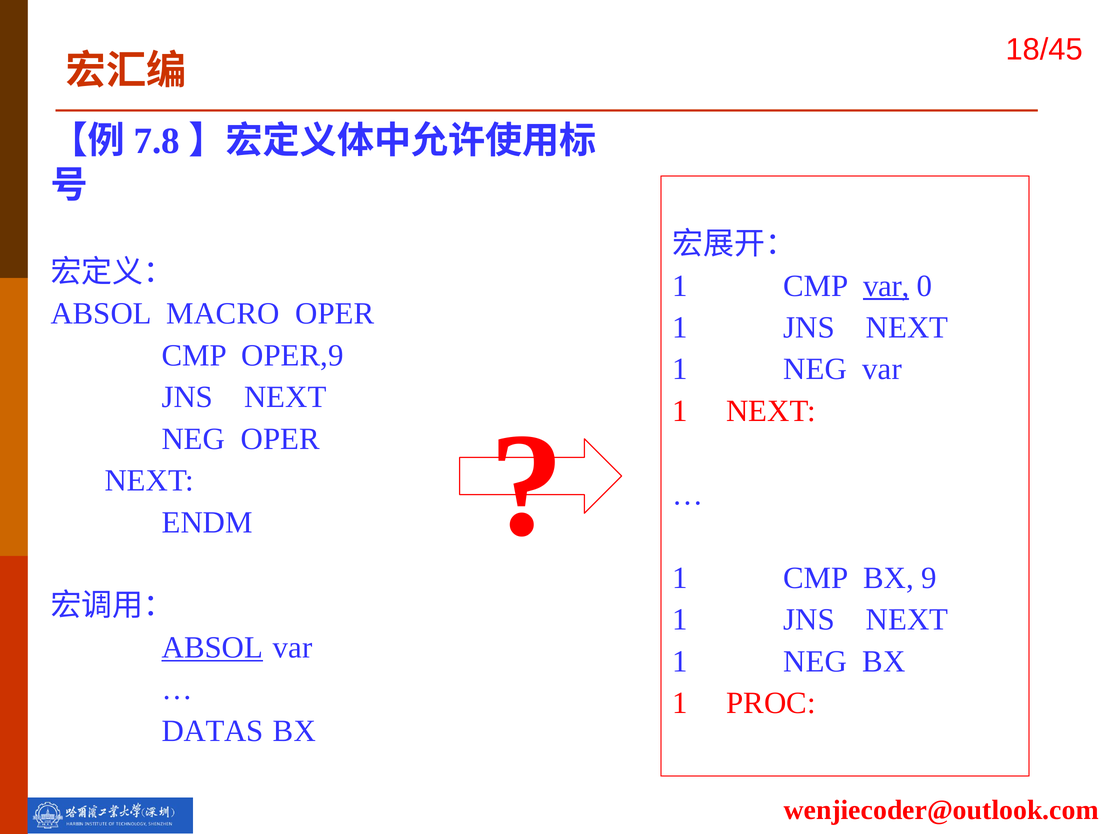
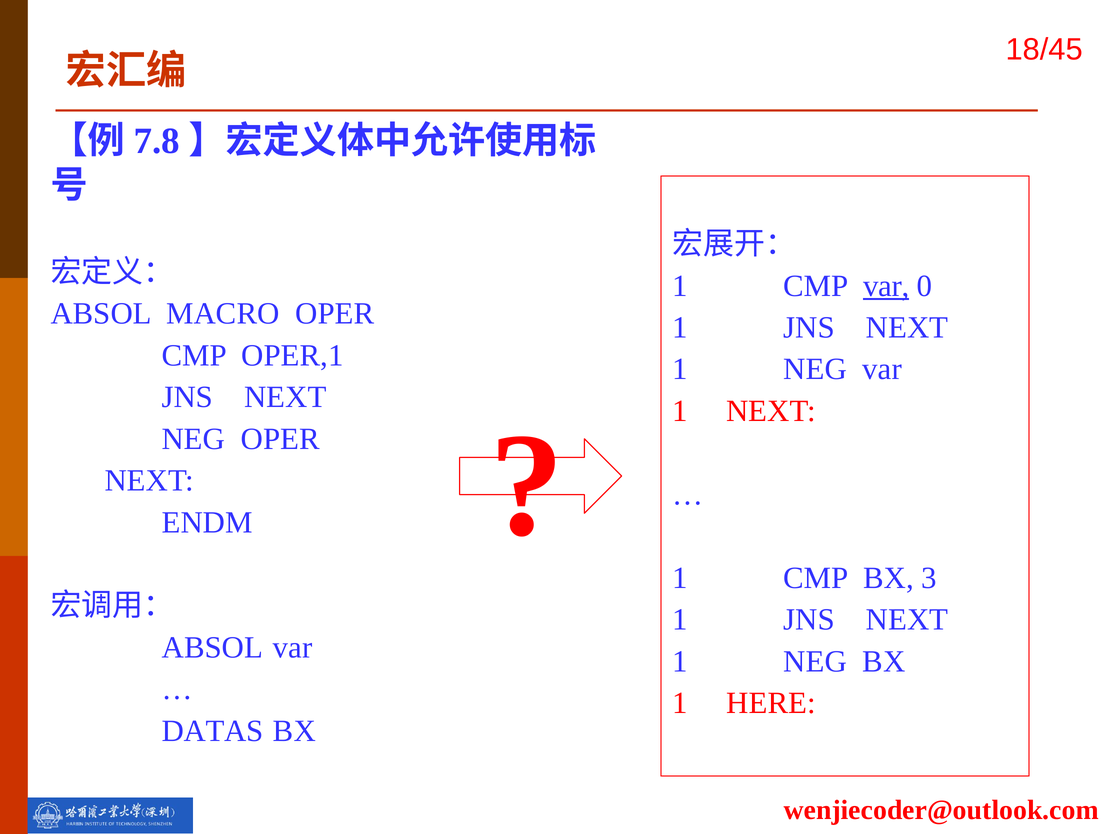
OPER,9: OPER,9 -> OPER,1 (292, 355)
9: 9 -> 3 (929, 578)
ABSOL underline: present -> none (212, 648)
PROC: PROC -> HERE (771, 703)
